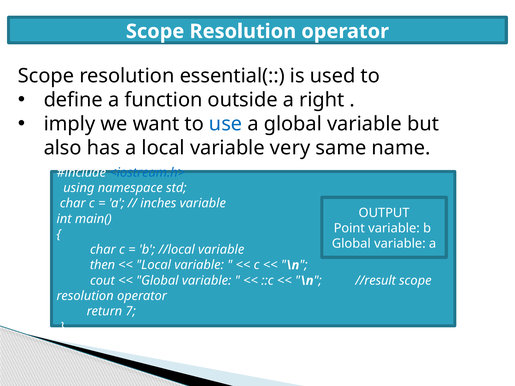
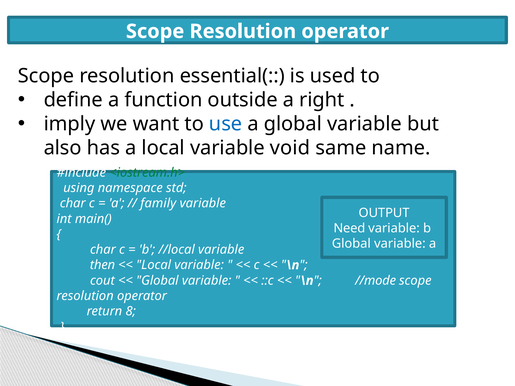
very: very -> void (290, 148)
<iostream.h> colour: blue -> green (147, 173)
inches: inches -> family (158, 203)
Point: Point -> Need (349, 228)
//result: //result -> //mode (376, 281)
7: 7 -> 8 (131, 312)
